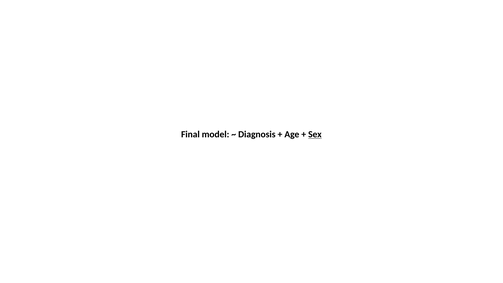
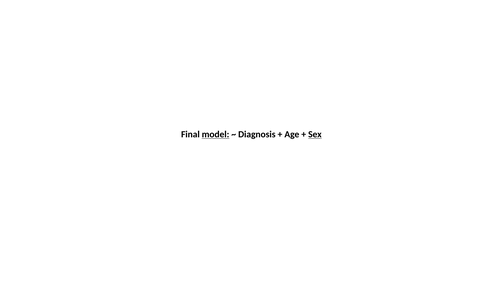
model underline: none -> present (216, 134)
